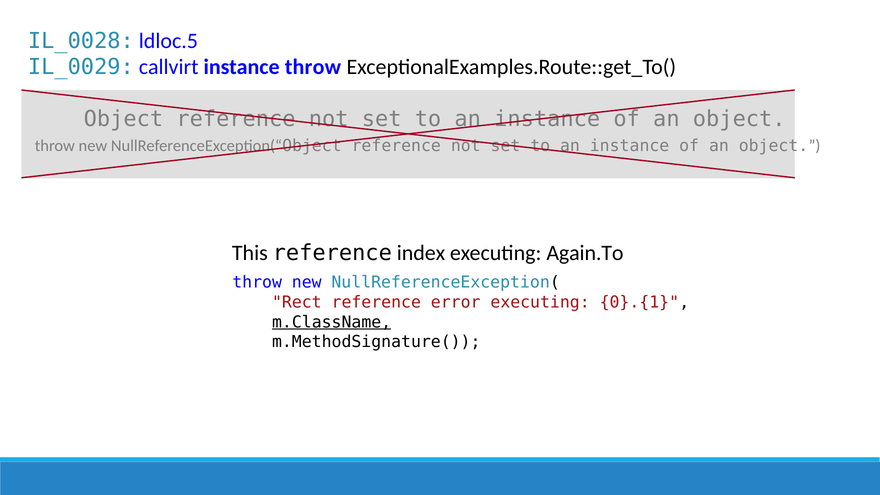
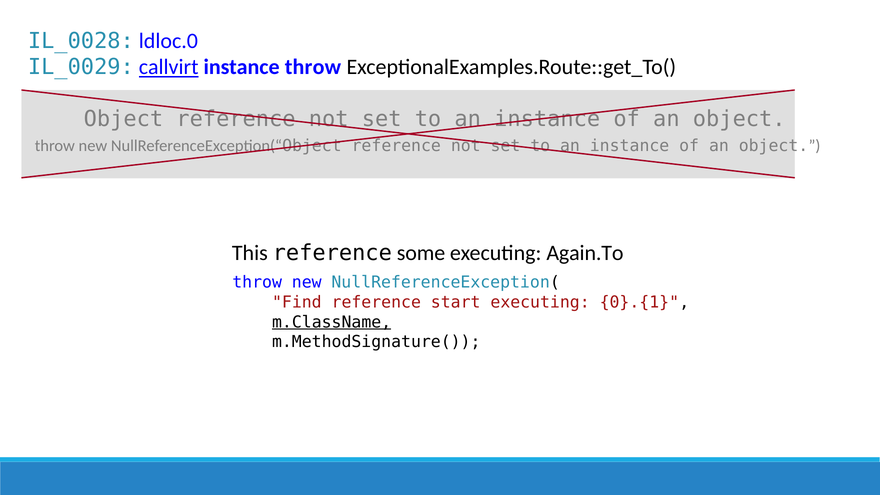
ldloc.5: ldloc.5 -> ldloc.0 (168, 41)
callvirt underline: none -> present (169, 67)
index: index -> some (421, 253)
Rect: Rect -> Find (297, 302)
error: error -> start (456, 302)
